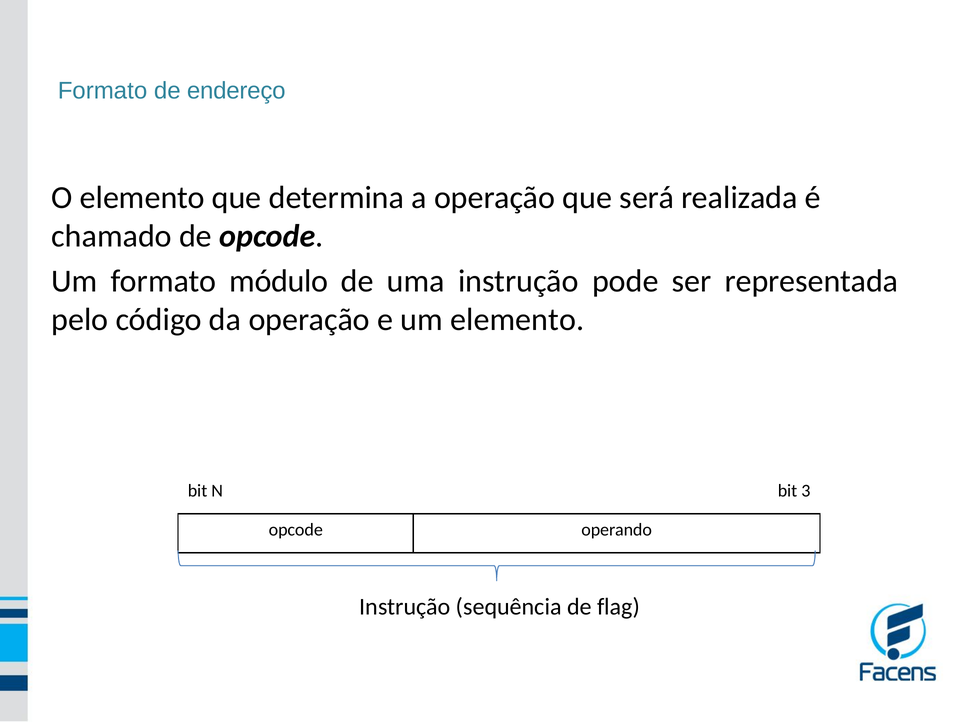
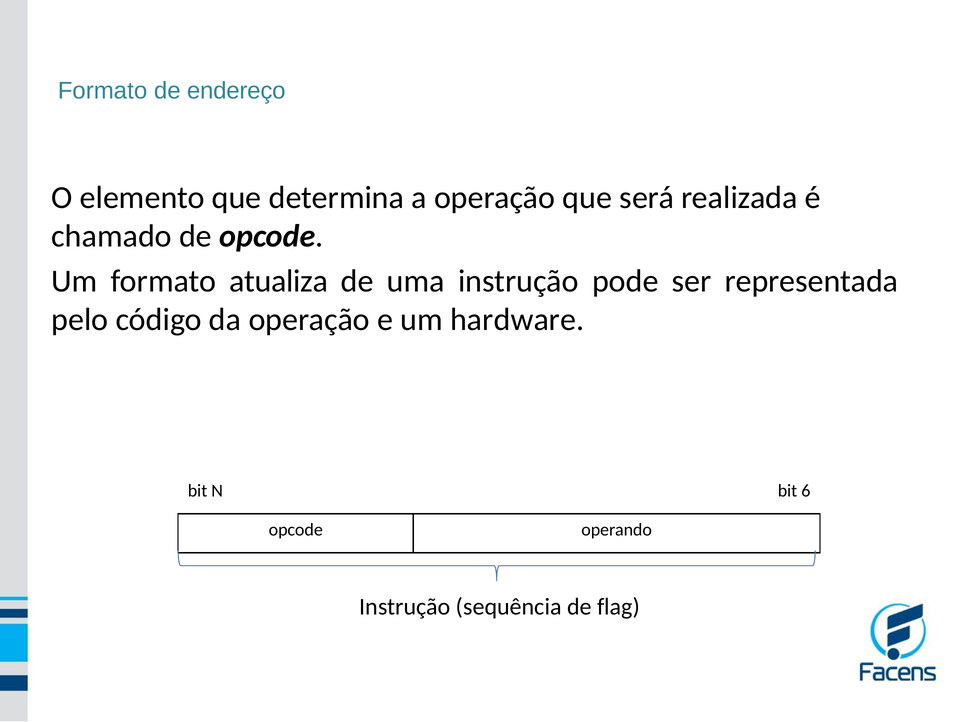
módulo: módulo -> atualiza (279, 281)
um elemento: elemento -> hardware (517, 320)
3: 3 -> 6 (806, 491)
